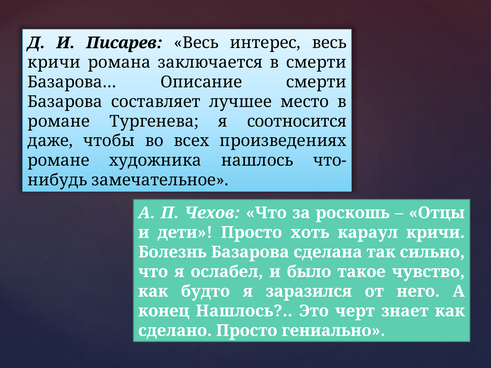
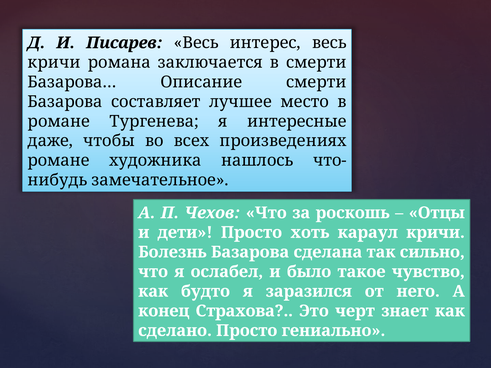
соотносится: соотносится -> интересные (297, 121)
конец Нашлось: Нашлось -> Страхова (244, 311)
